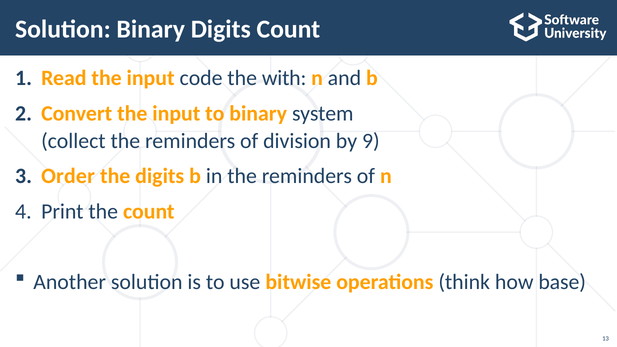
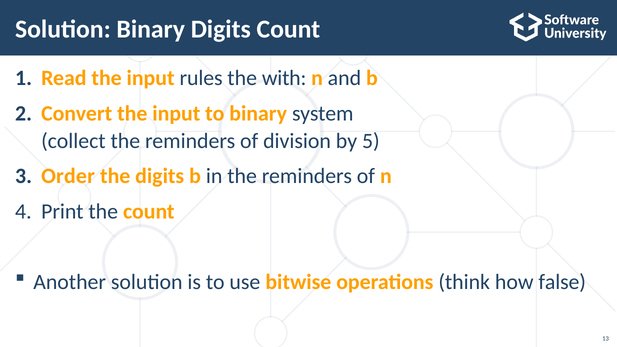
code: code -> rules (201, 78)
9: 9 -> 5 (371, 141)
base: base -> false (562, 282)
